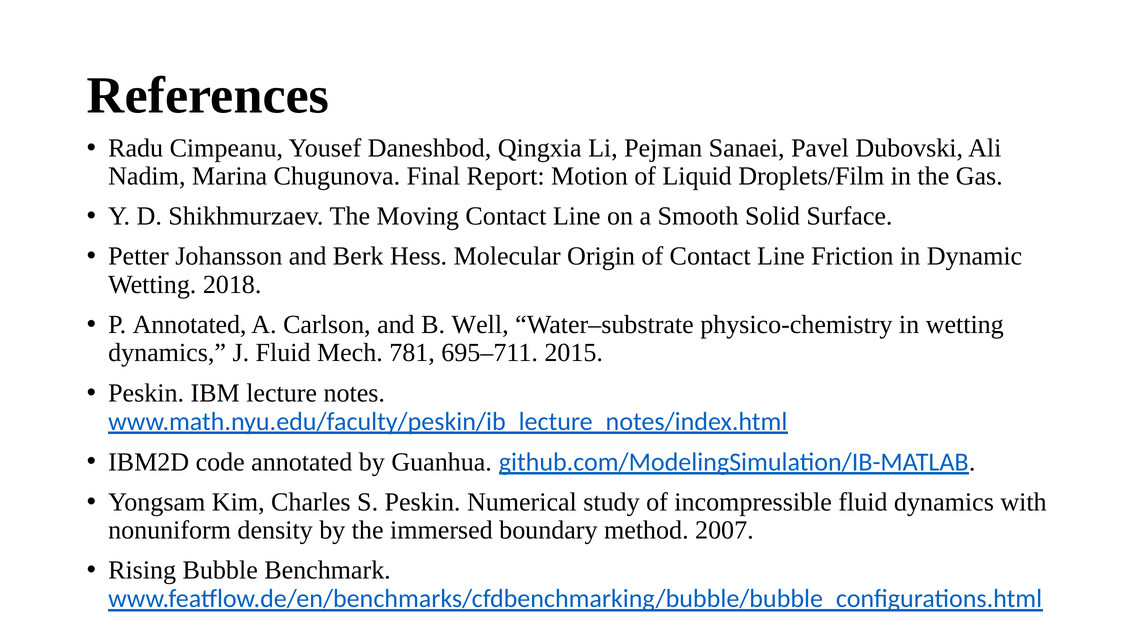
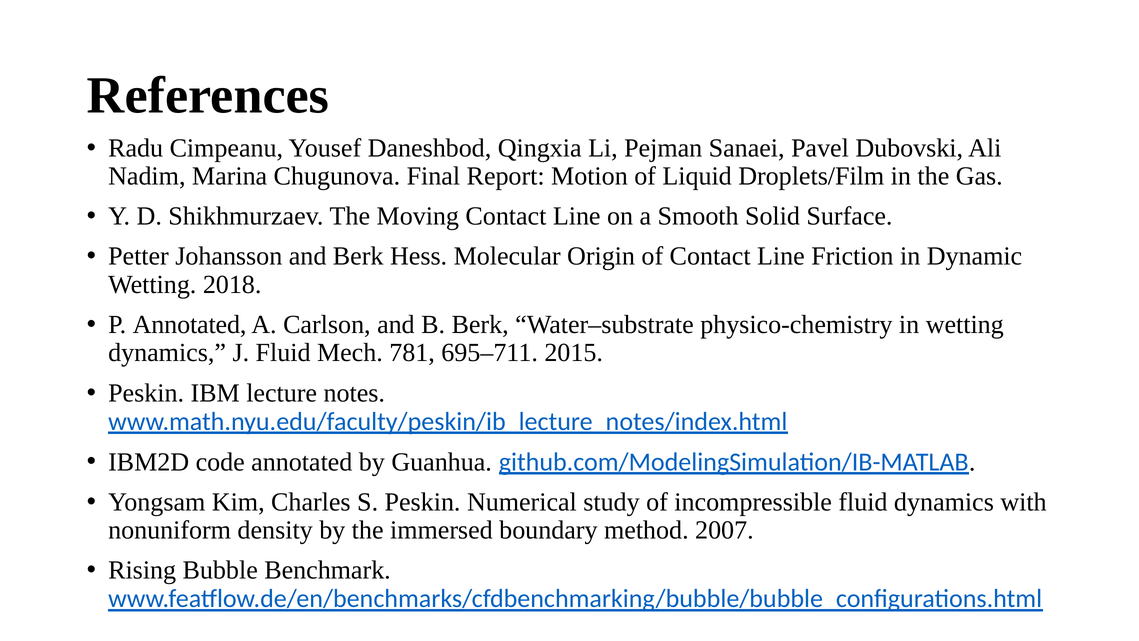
B Well: Well -> Berk (480, 324)
